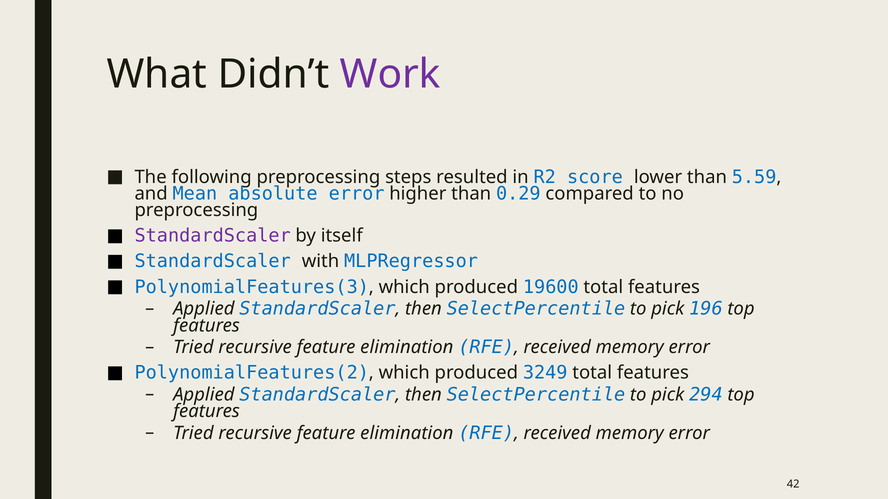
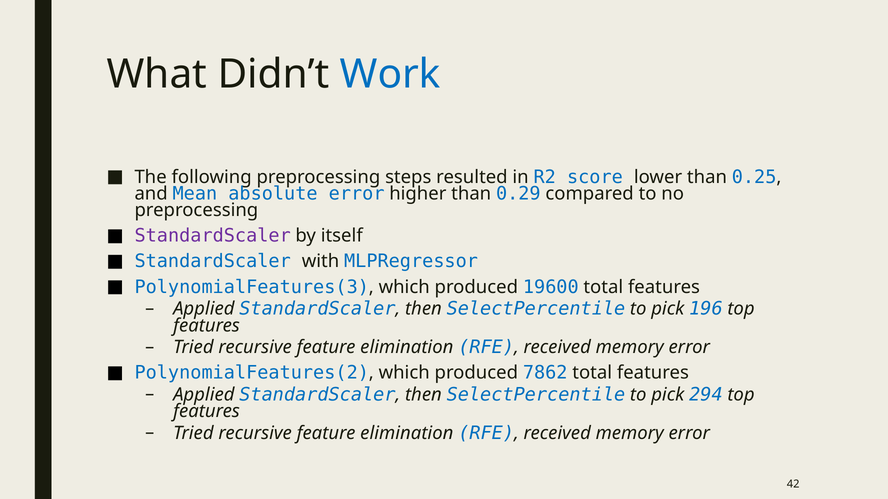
Work colour: purple -> blue (390, 75)
5.59: 5.59 -> 0.25 (754, 177)
3249: 3249 -> 7862 (545, 373)
